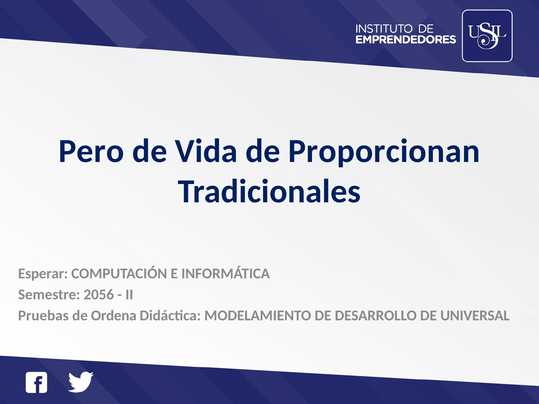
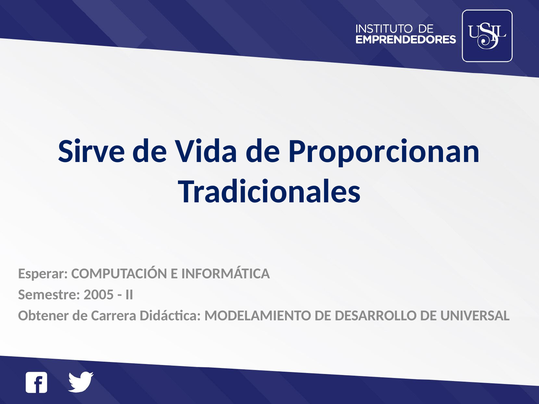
Pero: Pero -> Sirve (92, 151)
2056: 2056 -> 2005 (99, 295)
Pruebas: Pruebas -> Obtener (43, 316)
Ordena: Ordena -> Carrera (114, 316)
